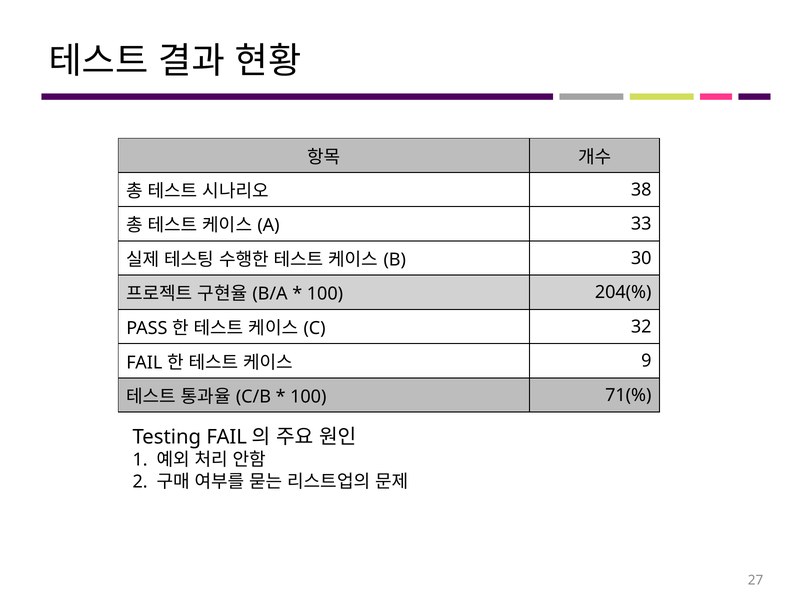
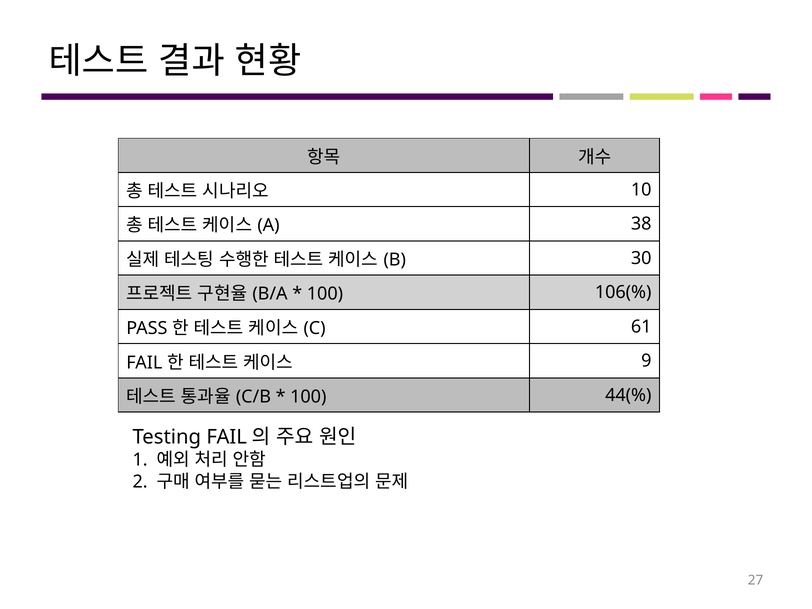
38: 38 -> 10 (641, 190)
33: 33 -> 38 (641, 224)
204(%: 204(% -> 106(% (623, 292)
32: 32 -> 61 (641, 327)
71(%: 71(% -> 44(% (628, 395)
